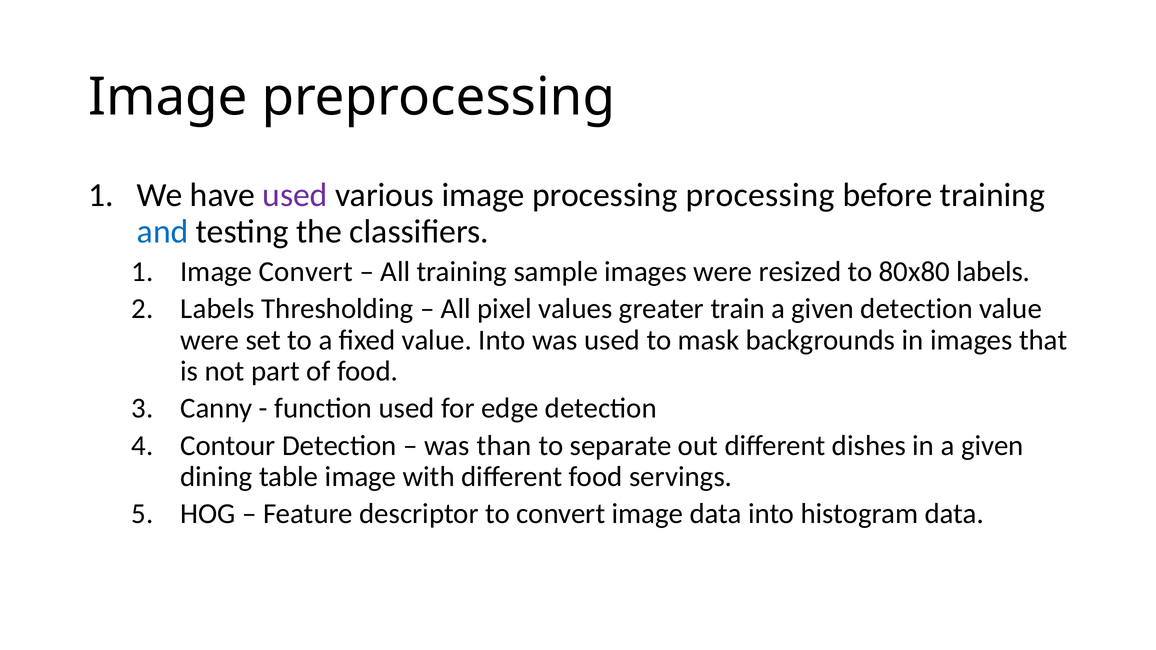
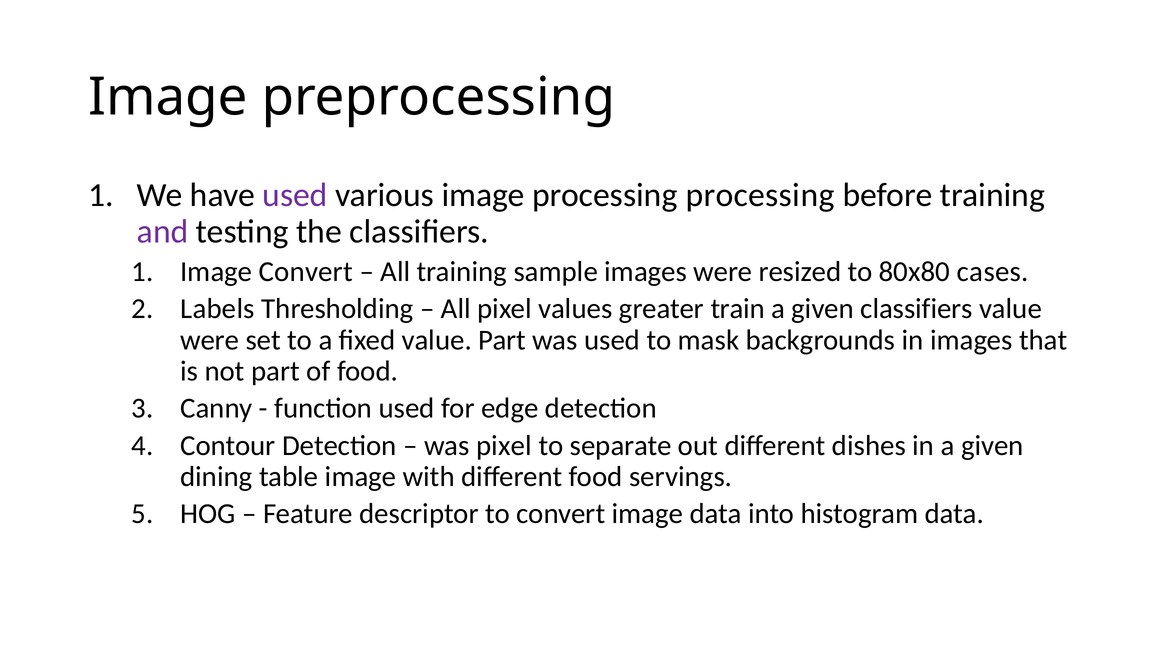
and colour: blue -> purple (163, 232)
80x80 labels: labels -> cases (993, 272)
given detection: detection -> classifiers (917, 309)
value Into: Into -> Part (502, 340)
was than: than -> pixel (504, 446)
